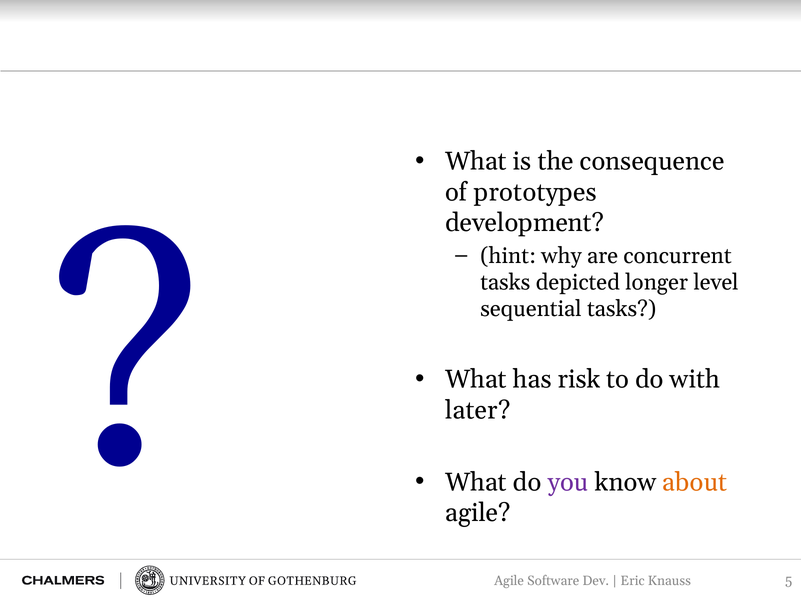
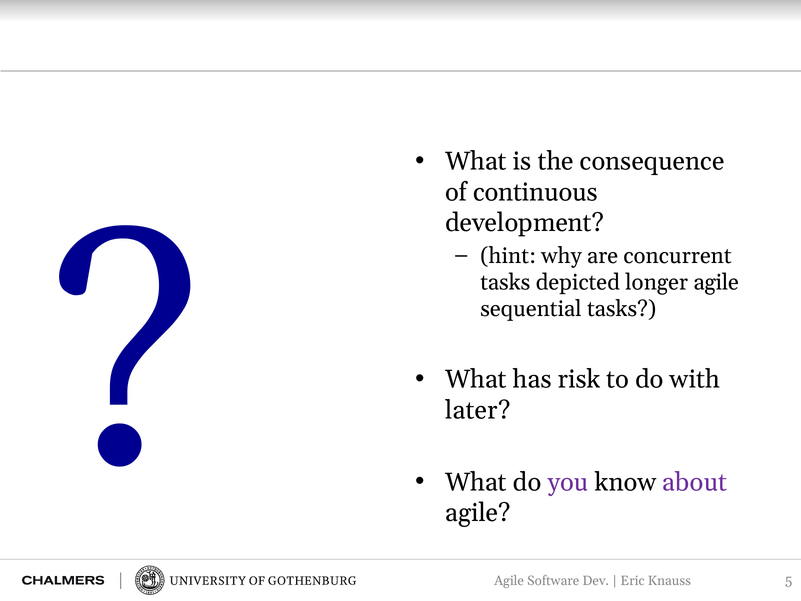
prototypes: prototypes -> continuous (536, 192)
longer level: level -> agile (716, 282)
about colour: orange -> purple (695, 482)
